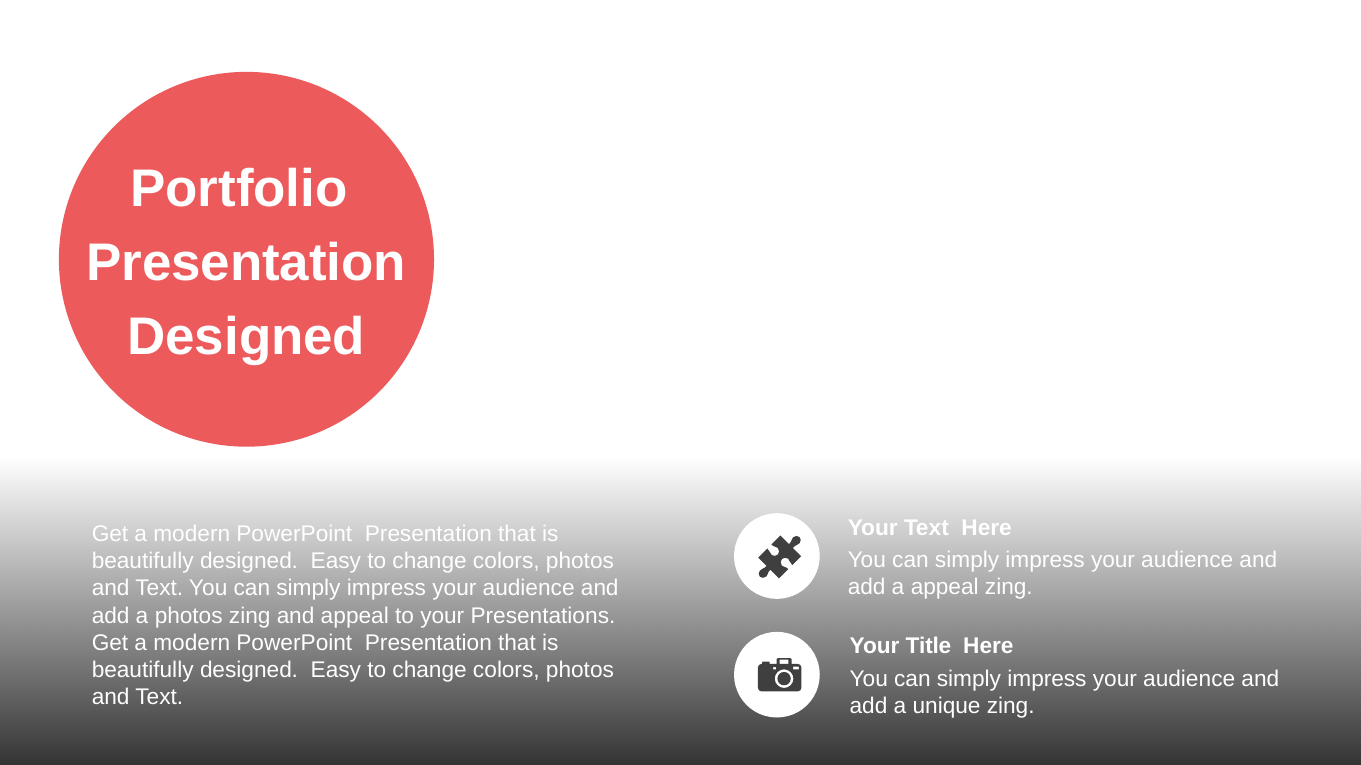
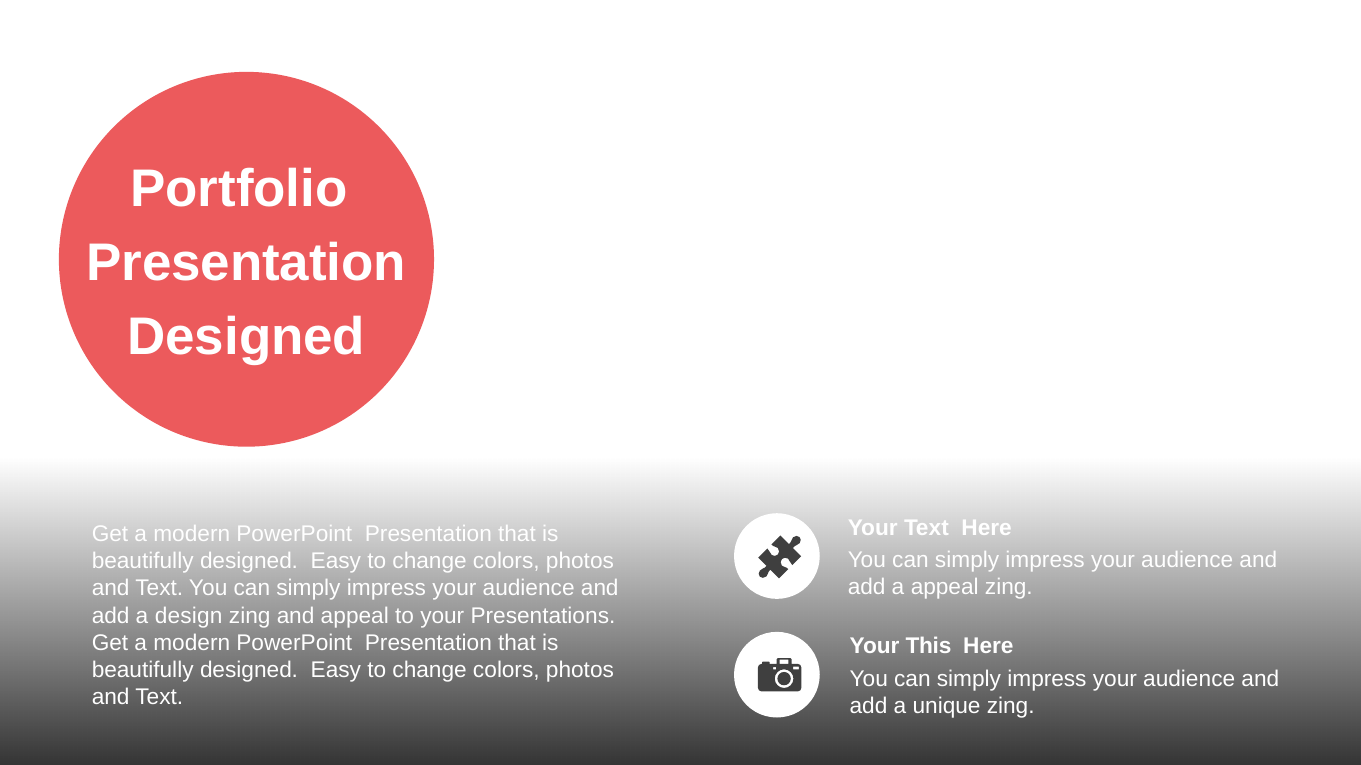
a photos: photos -> design (189, 616)
Title: Title -> This (928, 647)
